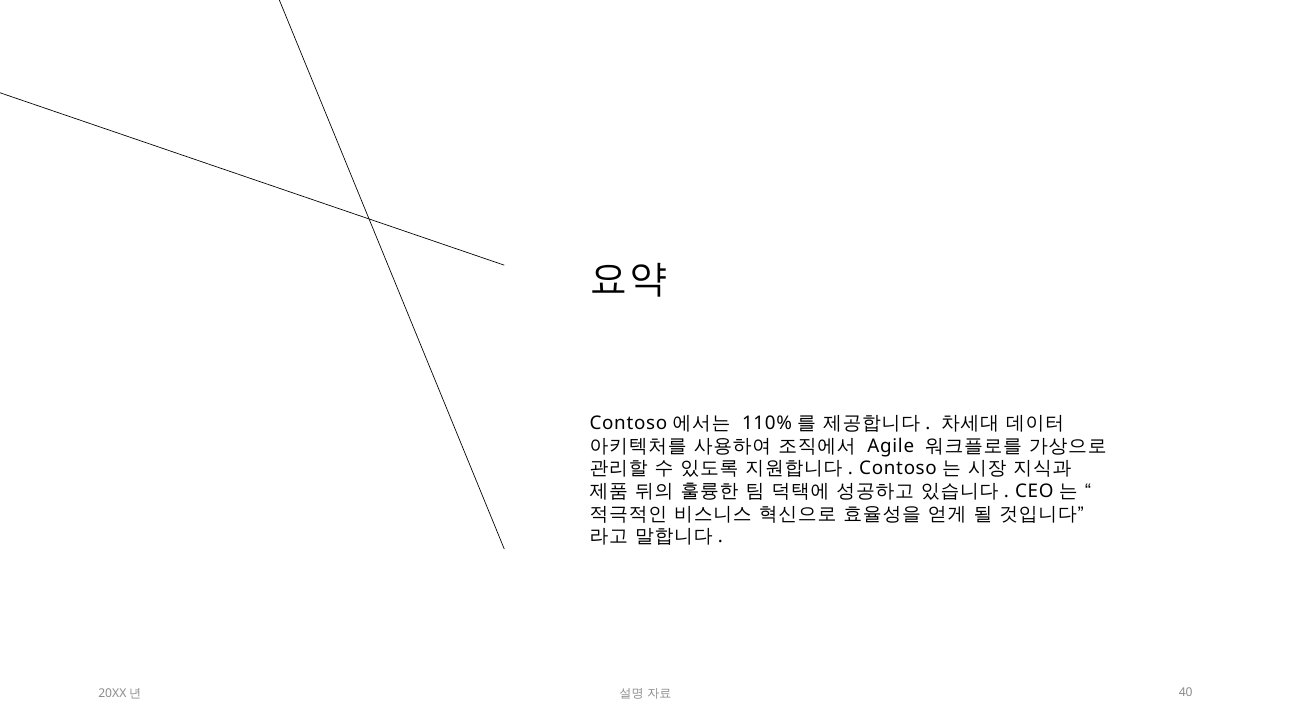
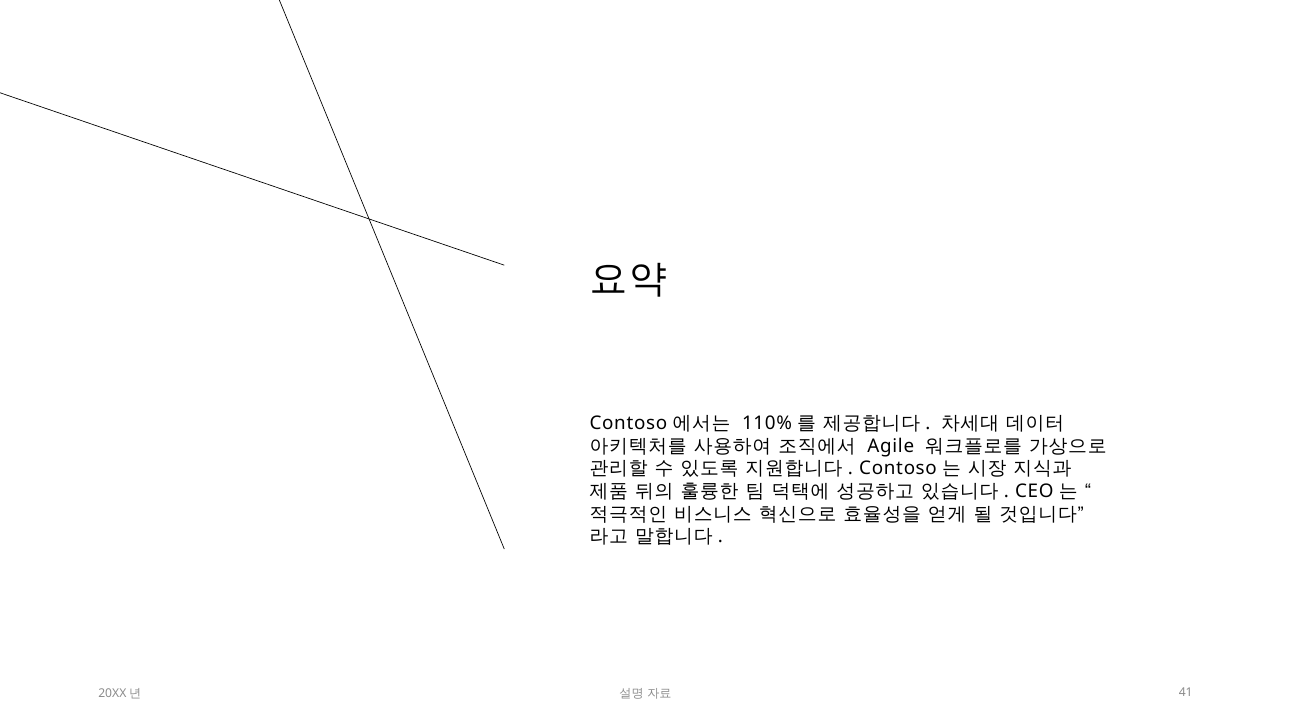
40: 40 -> 41 (1186, 692)
